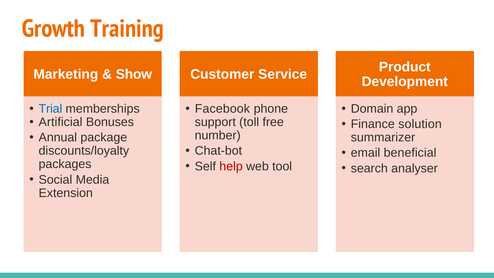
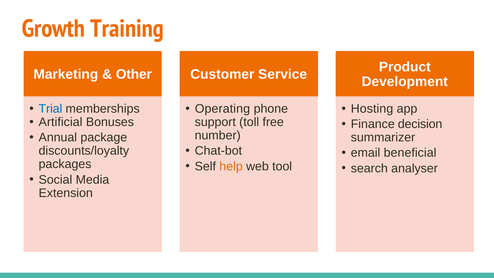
Show: Show -> Other (134, 74)
Facebook: Facebook -> Operating (222, 109)
Domain: Domain -> Hosting (372, 109)
solution: solution -> decision (420, 124)
help colour: red -> orange (231, 166)
